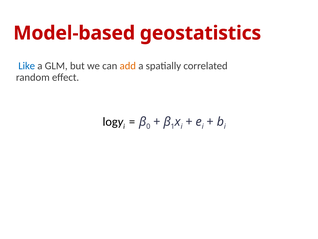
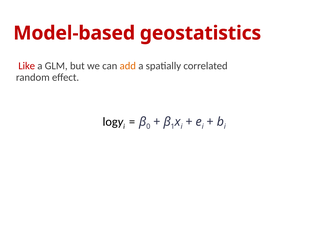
Like colour: blue -> red (27, 66)
